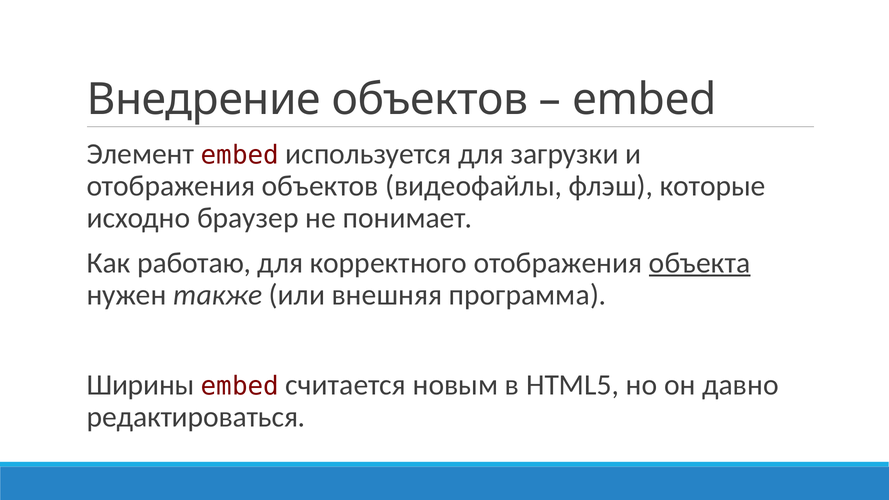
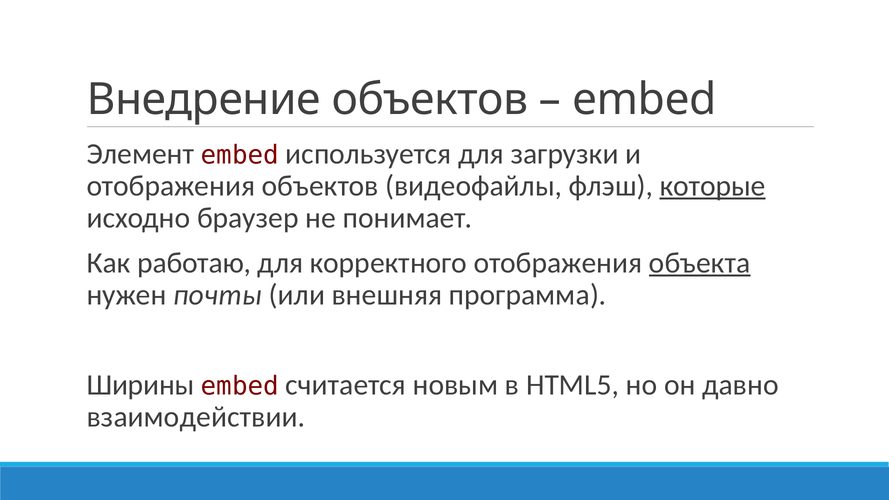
которые underline: none -> present (713, 186)
также: также -> почты (218, 295)
редактироваться: редактироваться -> взаимодействии (196, 417)
